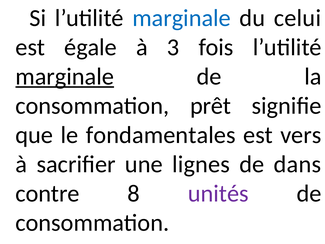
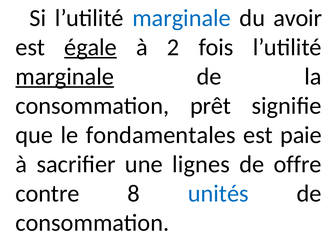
celui: celui -> avoir (298, 18)
égale underline: none -> present (91, 47)
3: 3 -> 2 (173, 47)
vers: vers -> paie (301, 135)
dans: dans -> offre (298, 164)
unités colour: purple -> blue (218, 193)
